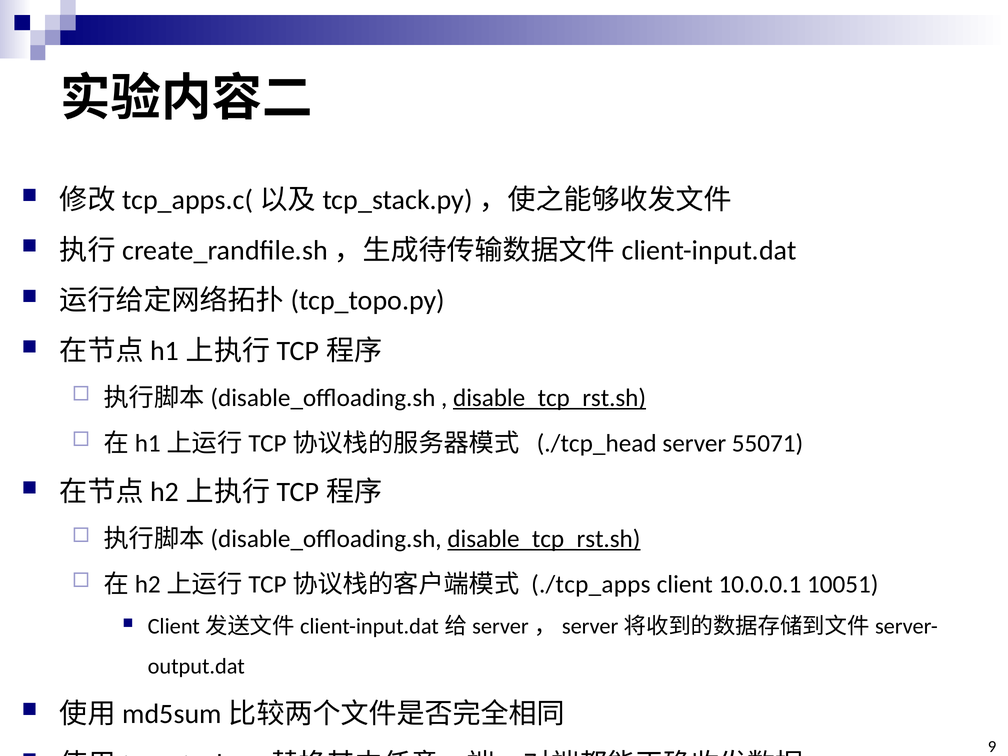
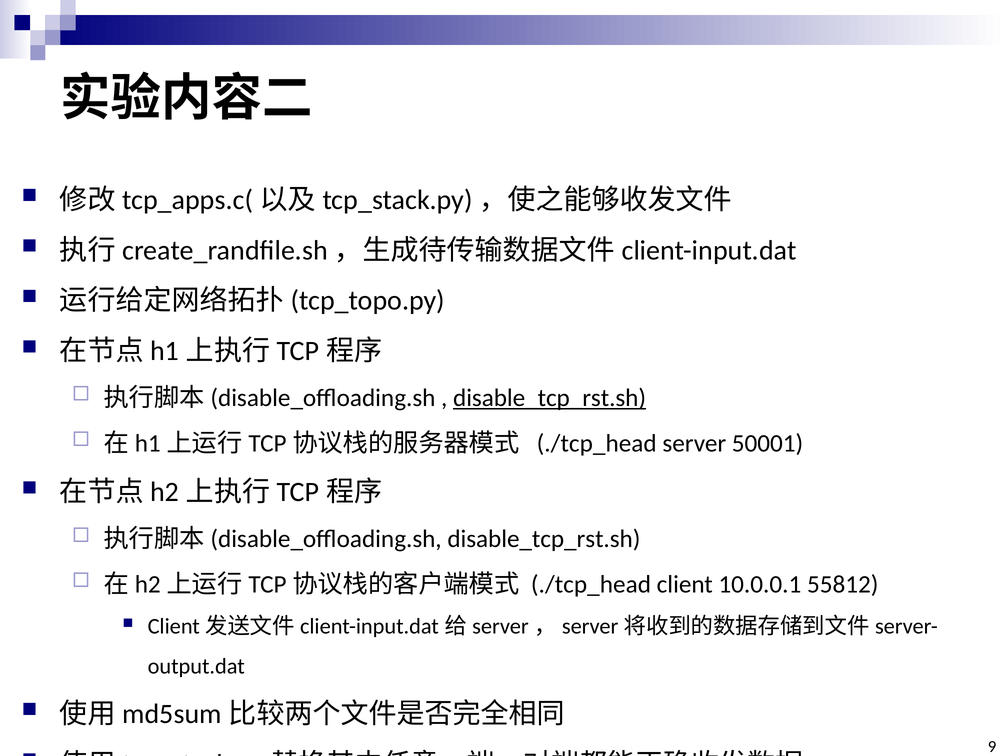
55071: 55071 -> 50001 (768, 443)
disable_tcp_rst.sh underline: present -> none (544, 539)
./tcp_apps: ./tcp_apps -> ./tcp_head (591, 584)
10051: 10051 -> 55812 (843, 584)
